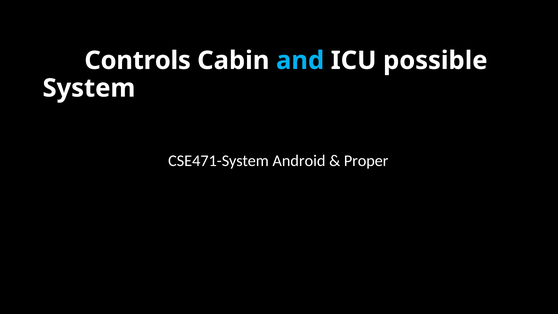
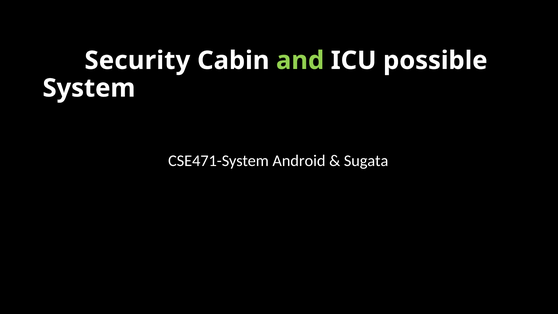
Controls: Controls -> Security (137, 60)
and colour: light blue -> light green (300, 60)
Proper: Proper -> Sugata (366, 161)
